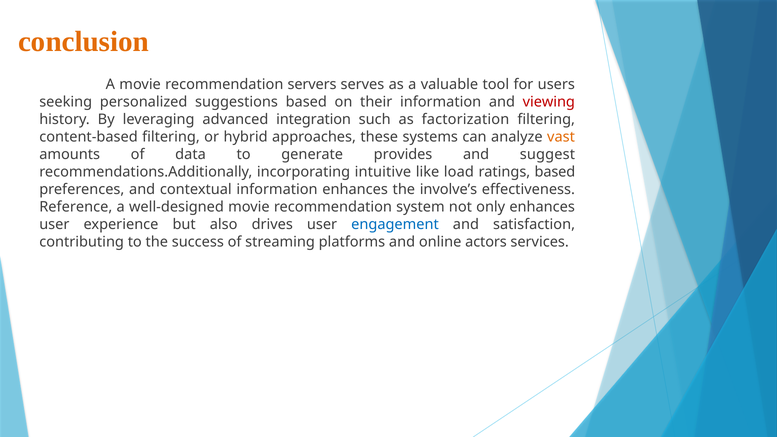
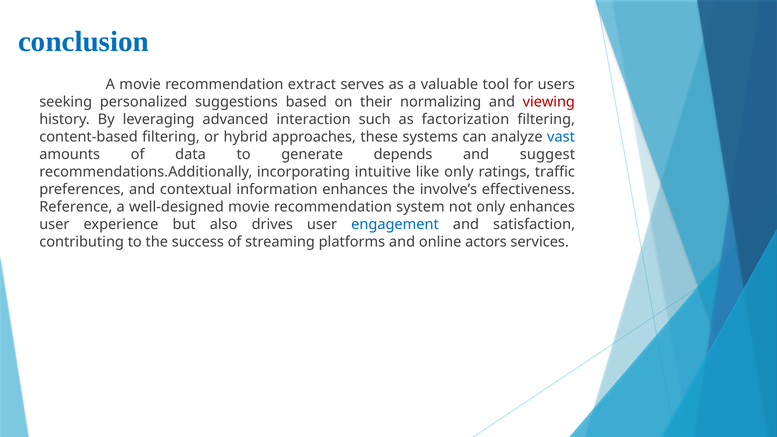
conclusion colour: orange -> blue (84, 42)
servers: servers -> extract (312, 85)
their information: information -> normalizing (441, 102)
integration: integration -> interaction (314, 120)
vast colour: orange -> blue (561, 137)
provides: provides -> depends (403, 155)
like load: load -> only (459, 172)
ratings based: based -> traffic (555, 172)
